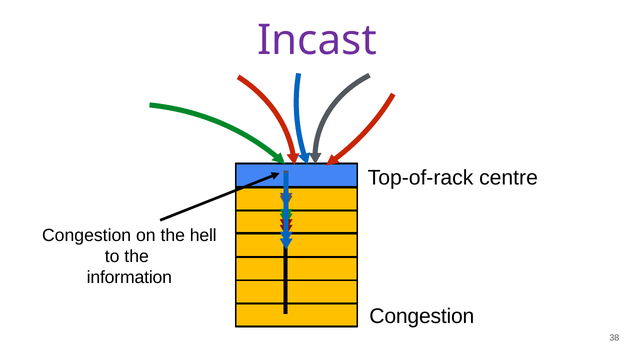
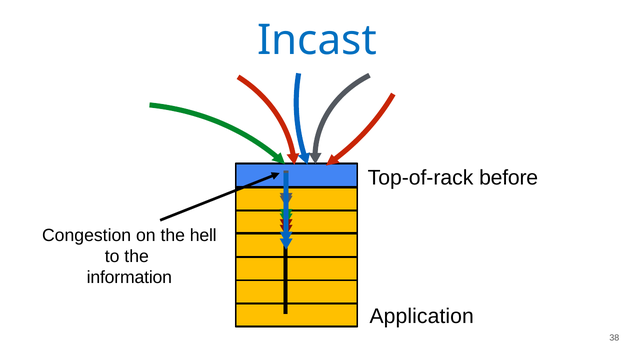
Incast colour: purple -> blue (317, 40)
centre: centre -> before (509, 178)
Congestion: Congestion -> Application (422, 316)
